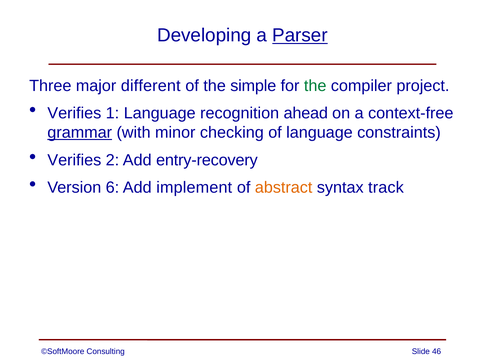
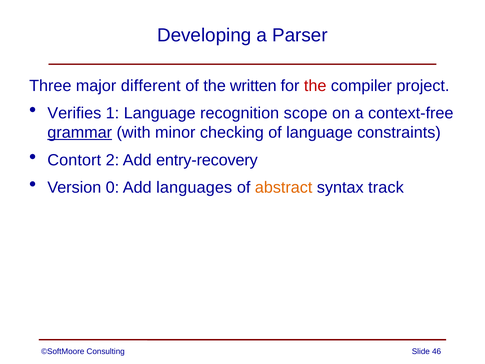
Parser underline: present -> none (300, 35)
simple: simple -> written (253, 86)
the colour: green -> red (315, 86)
ahead: ahead -> scope (306, 113)
Verifies: Verifies -> Contort (74, 160)
6: 6 -> 0 (112, 187)
implement: implement -> languages (194, 187)
